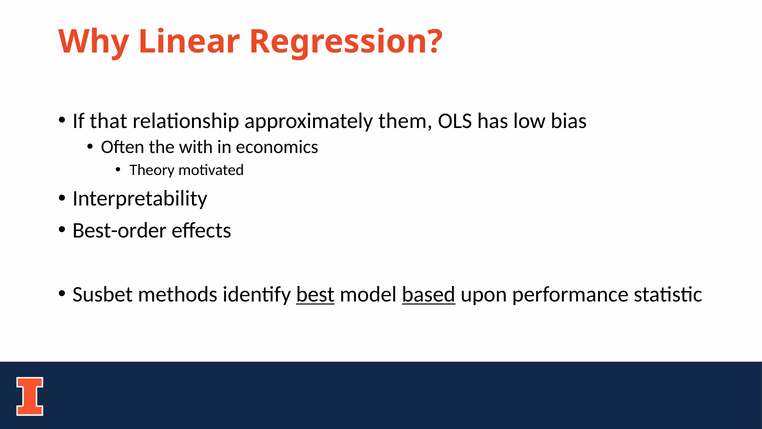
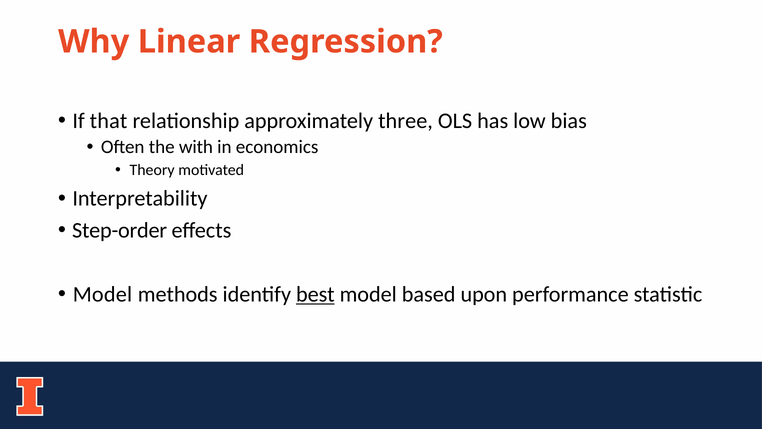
them: them -> three (406, 121)
Best-order: Best-order -> Step-order (120, 230)
Susbet: Susbet -> Model (102, 294)
based underline: present -> none (429, 294)
